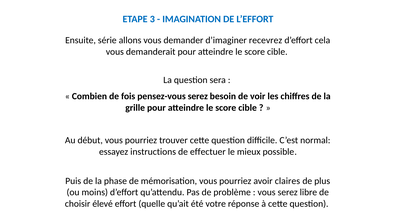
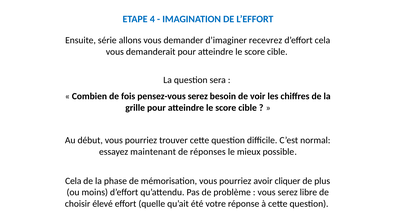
3: 3 -> 4 (152, 19)
instructions: instructions -> maintenant (153, 152)
effectuer: effectuer -> réponses (208, 152)
Puis: Puis -> Cela (73, 181)
claires: claires -> cliquer (288, 181)
